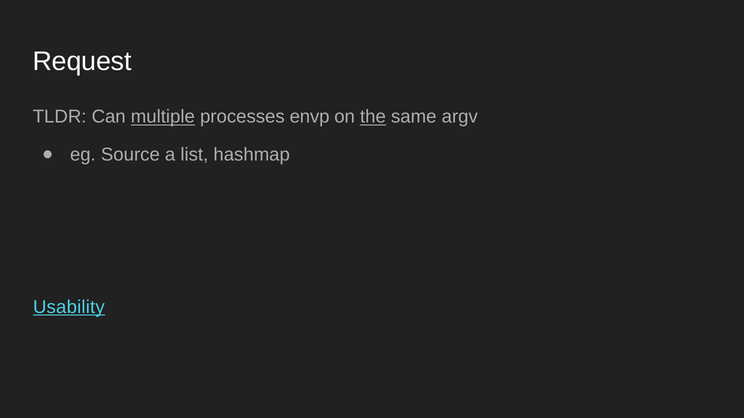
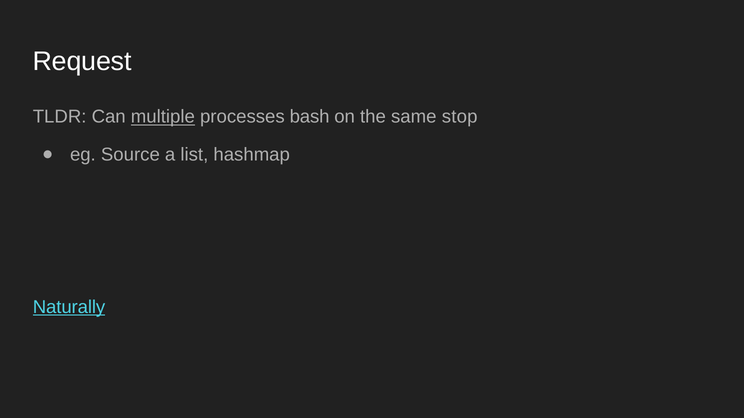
envp: envp -> bash (310, 117)
the underline: present -> none (373, 117)
argv: argv -> stop (460, 117)
Usability: Usability -> Naturally (69, 307)
